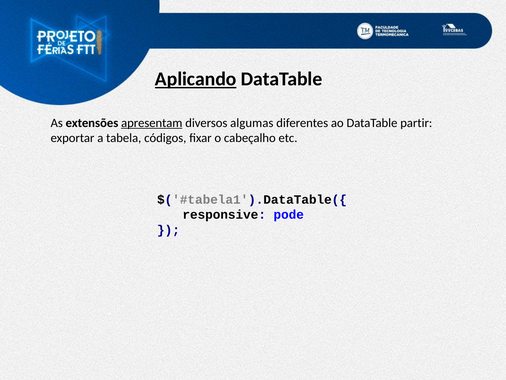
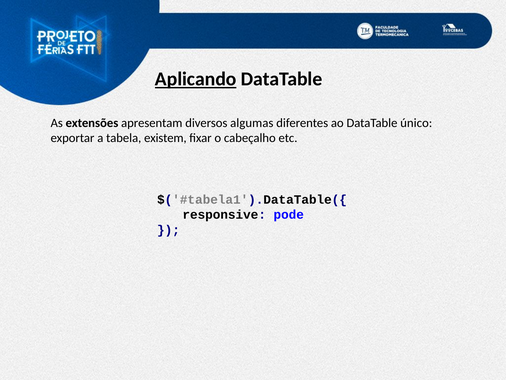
apresentam underline: present -> none (152, 123)
partir: partir -> único (416, 123)
códigos: códigos -> existem (165, 138)
